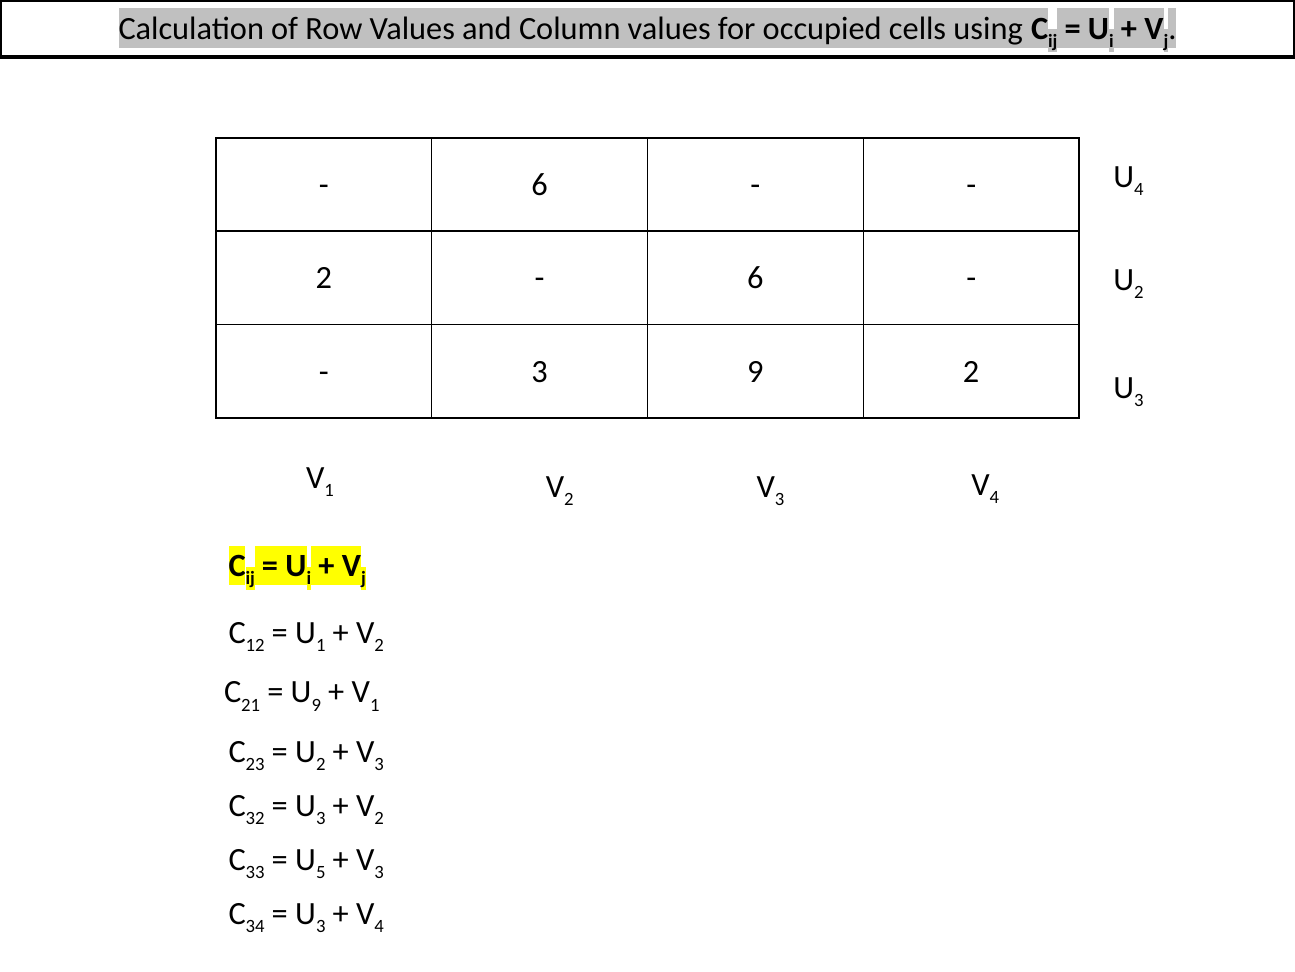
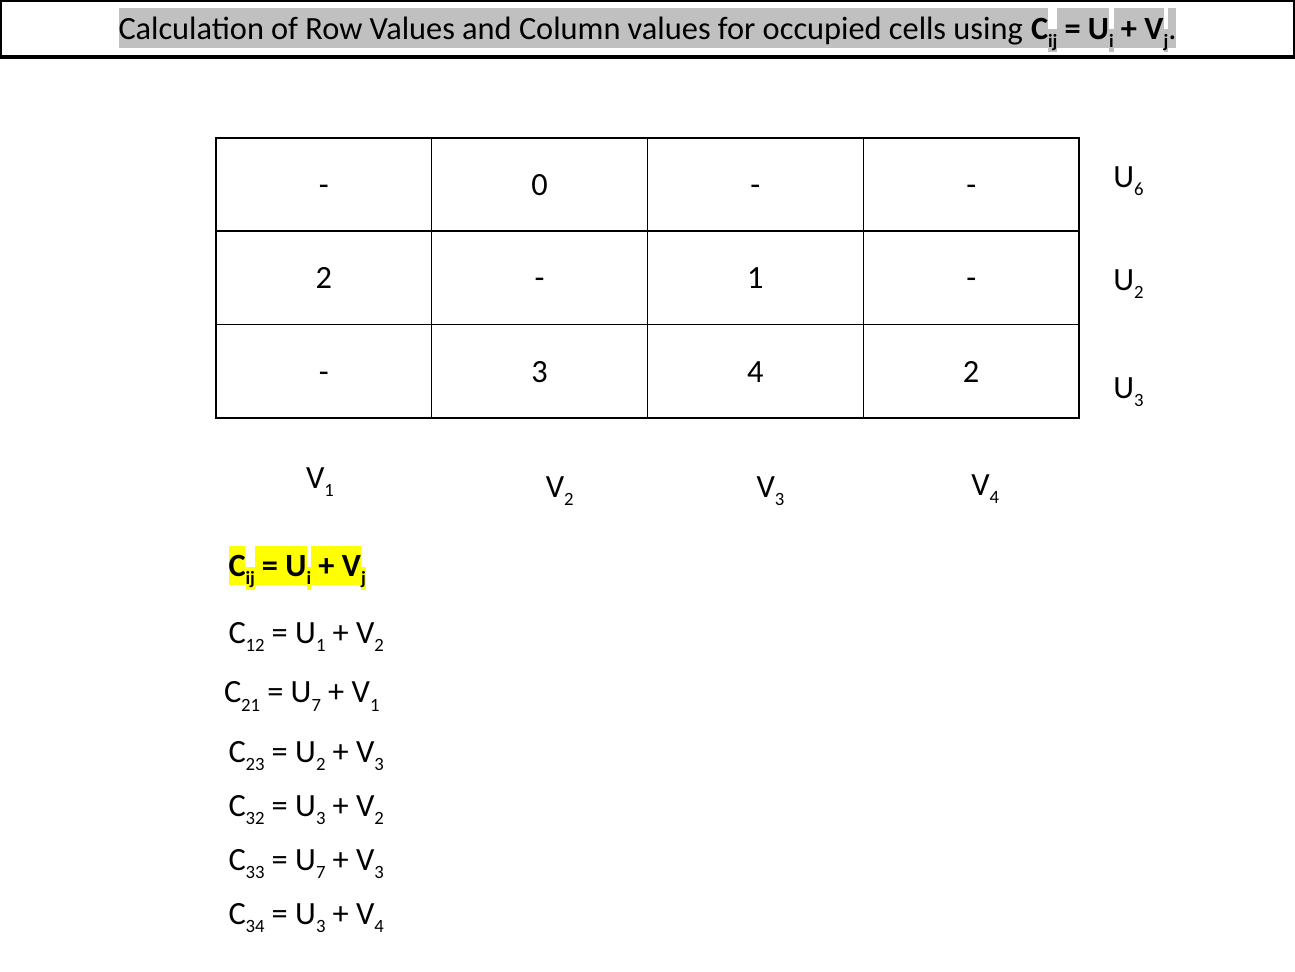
4: 4 -> 6 (1139, 189)
6: 6 -> 0 (540, 185)
6: 6 -> 1 (755, 278)
3 9: 9 -> 4 (755, 371)
9: 9 -> 7 (316, 704)
5: 5 -> 7 (321, 872)
